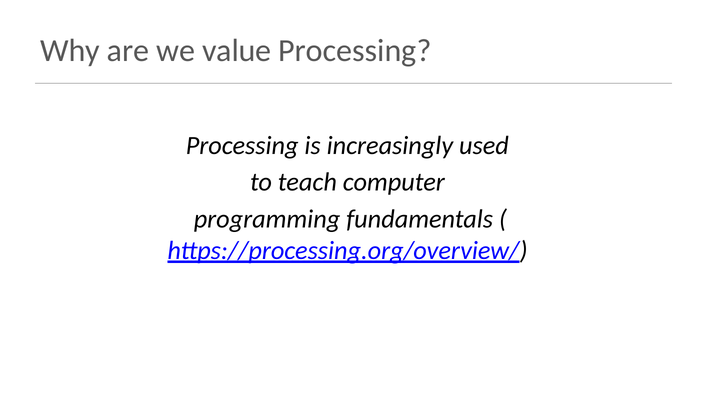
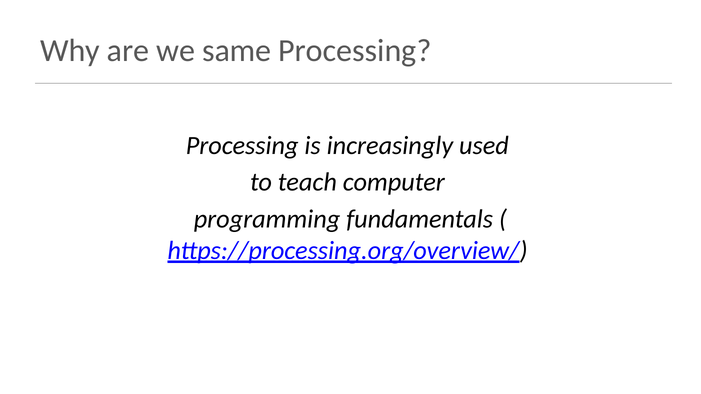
value: value -> same (237, 51)
